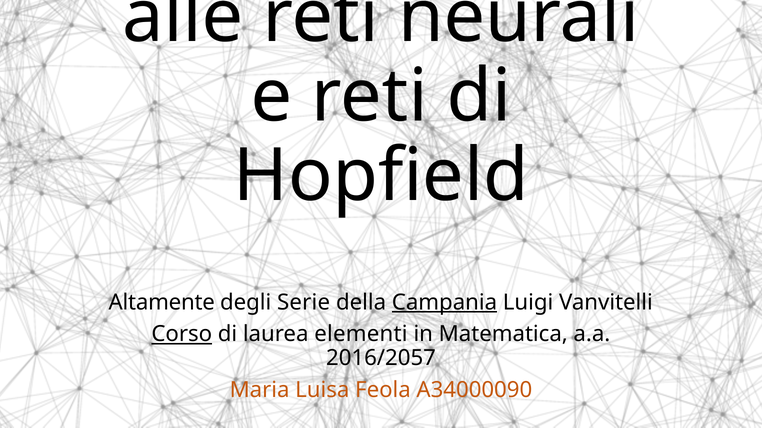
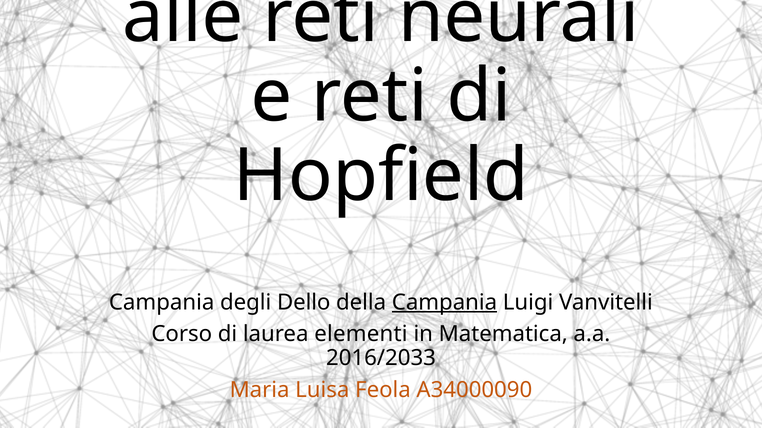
Altamente: Altamente -> Campania (162, 303)
Serie: Serie -> Dello (304, 303)
Corso underline: present -> none (182, 335)
2016/2057: 2016/2057 -> 2016/2033 (381, 359)
